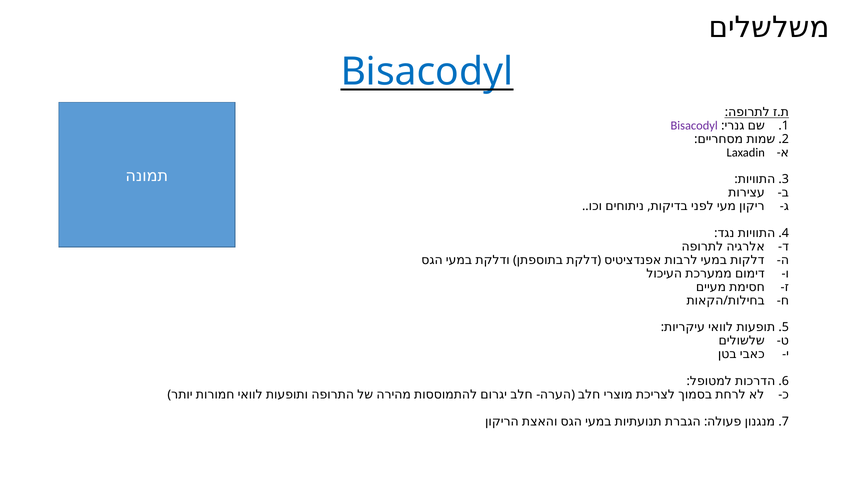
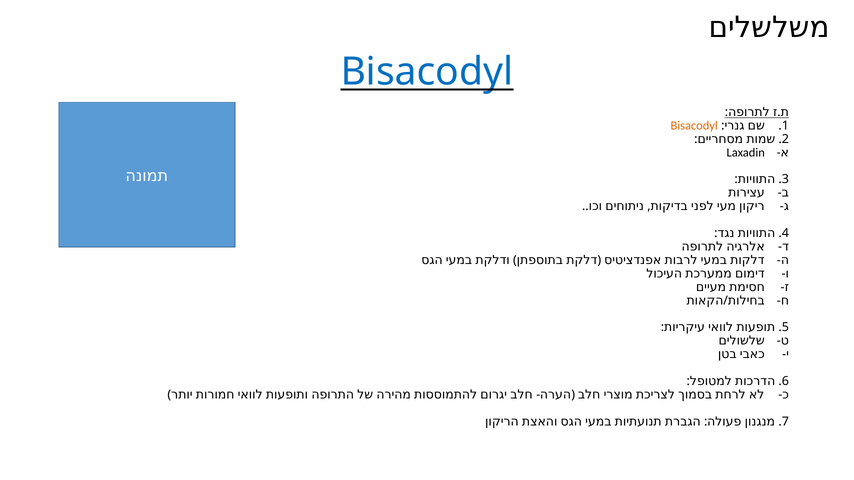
Bisacodyl colour: purple -> orange (694, 126)
